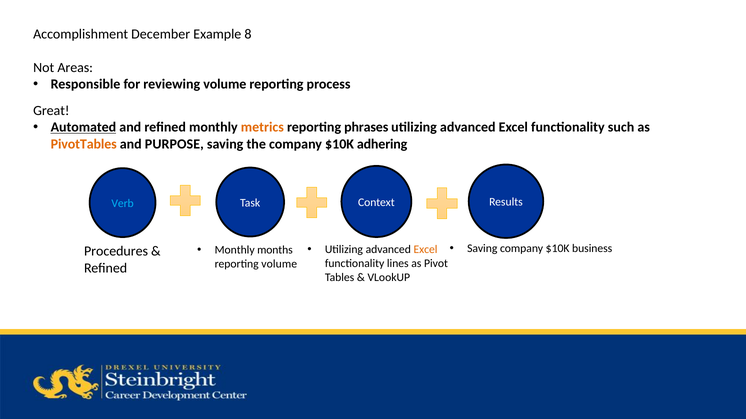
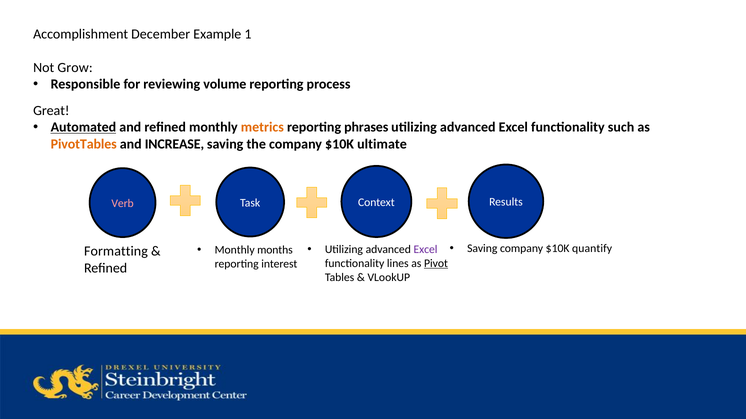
8: 8 -> 1 (248, 34)
Areas: Areas -> Grow (75, 68)
PURPOSE: PURPOSE -> INCREASE (174, 144)
adhering: adhering -> ultimate (382, 144)
Verb colour: light blue -> pink (123, 204)
business: business -> quantify (592, 249)
Excel colour: orange -> purple (425, 250)
Procedures: Procedures -> Formatting (116, 252)
Pivot underline: none -> present (436, 264)
reporting volume: volume -> interest (279, 264)
